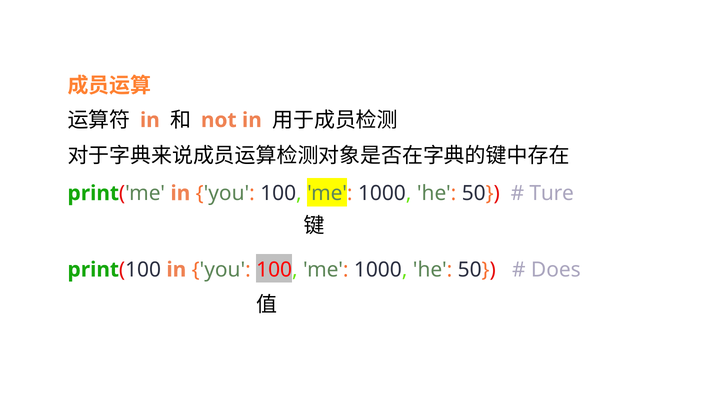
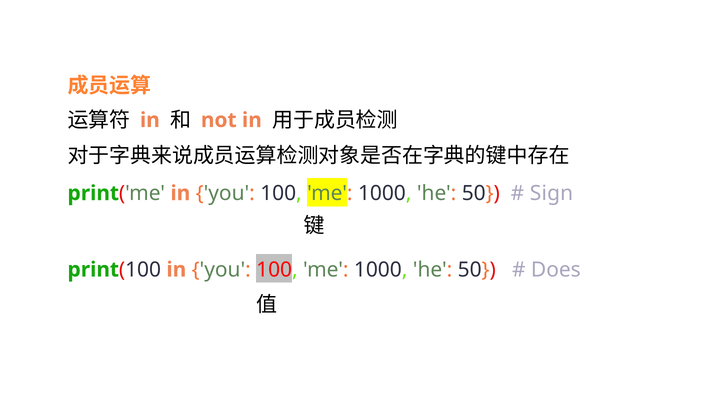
Ture: Ture -> Sign (552, 193)
